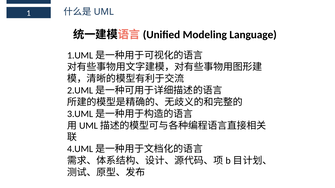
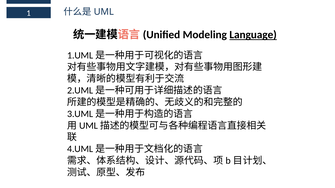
Language underline: none -> present (253, 35)
